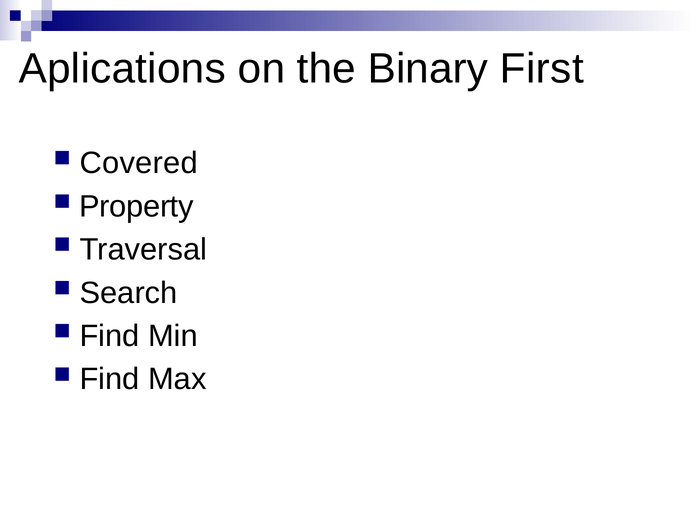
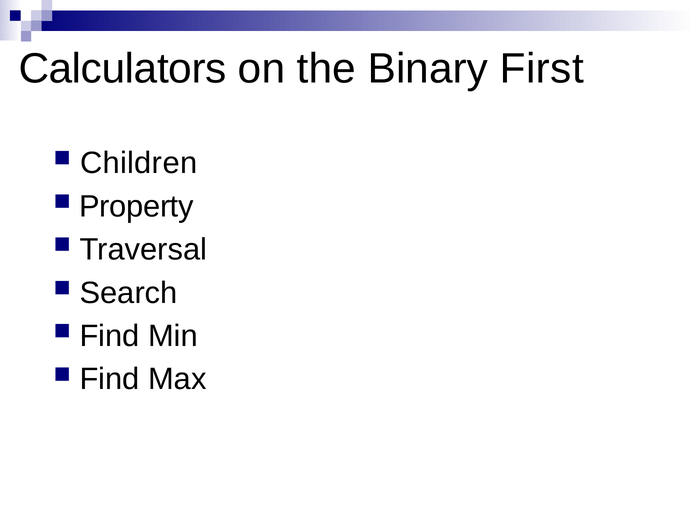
Aplications: Aplications -> Calculators (123, 69)
Covered: Covered -> Children (139, 163)
